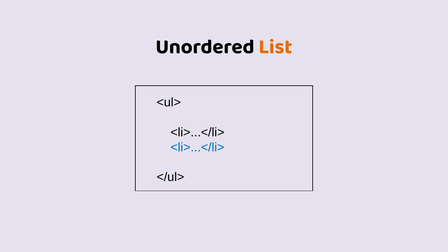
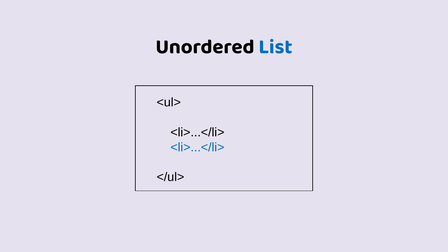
List colour: orange -> blue (275, 46)
